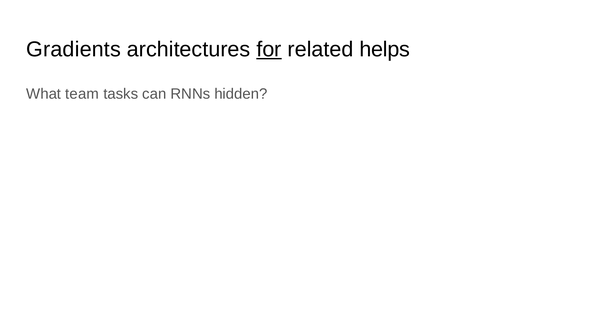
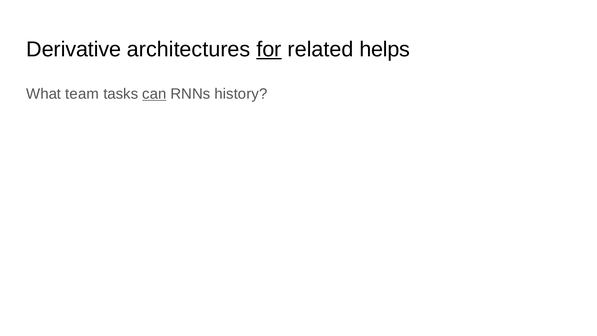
Gradients: Gradients -> Derivative (74, 49)
can underline: none -> present (154, 94)
hidden: hidden -> history (241, 94)
